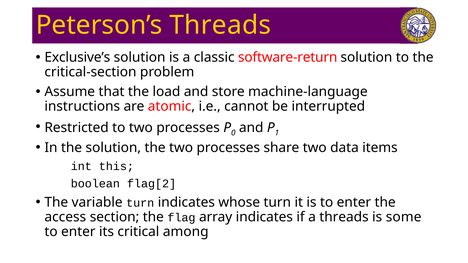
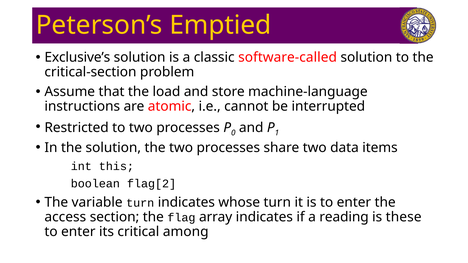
Peterson’s Threads: Threads -> Emptied (220, 25)
software-return: software-return -> software-called (288, 58)
a threads: threads -> reading (344, 217)
some: some -> these (404, 217)
